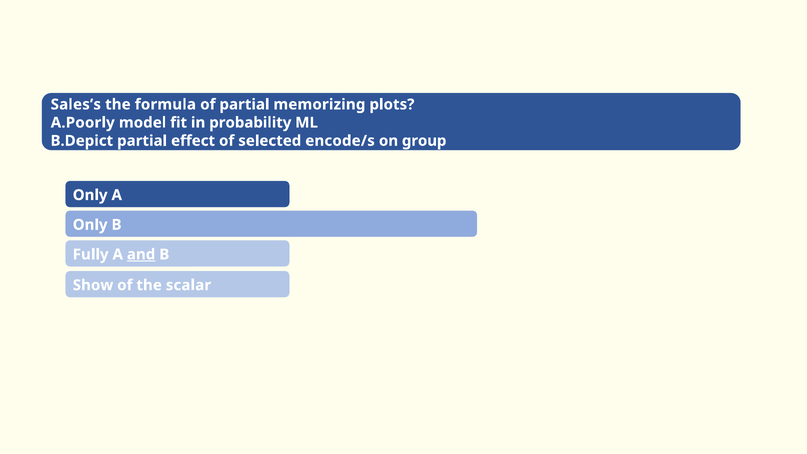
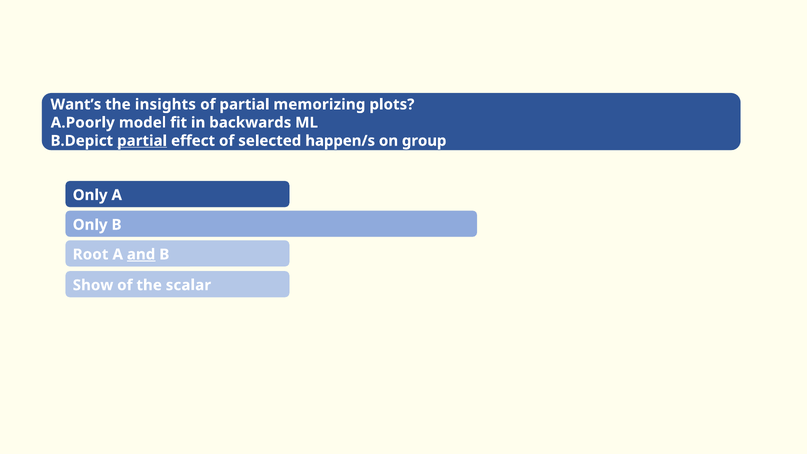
Sales’s: Sales’s -> Want’s (76, 104)
formula: formula -> insights (165, 104)
probability: probability -> backwards (250, 123)
partial underline: none -> present (142, 141)
encode/s: encode/s -> happen/s (340, 141)
Fully: Fully -> Root (91, 254)
